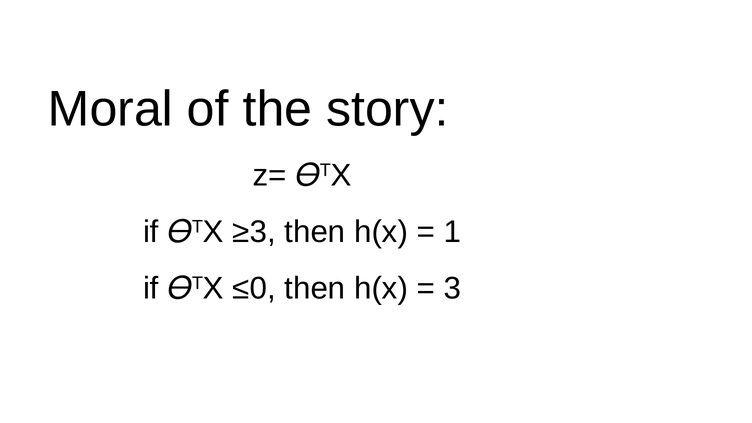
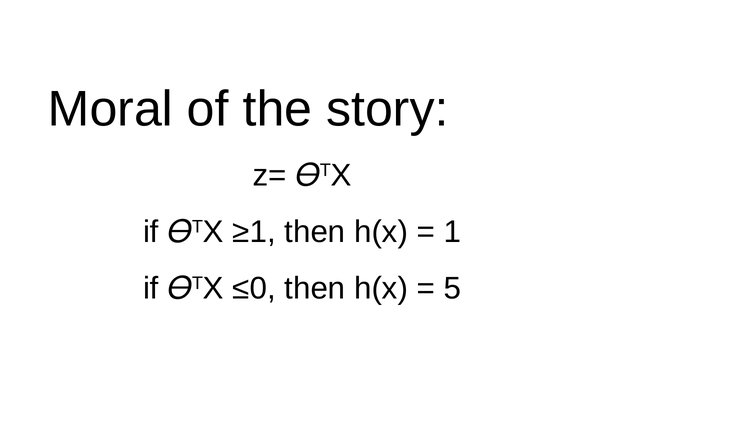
≥3: ≥3 -> ≥1 (254, 232)
3: 3 -> 5 (452, 288)
